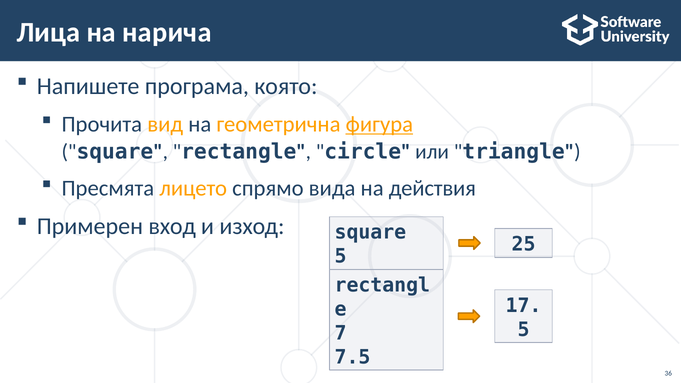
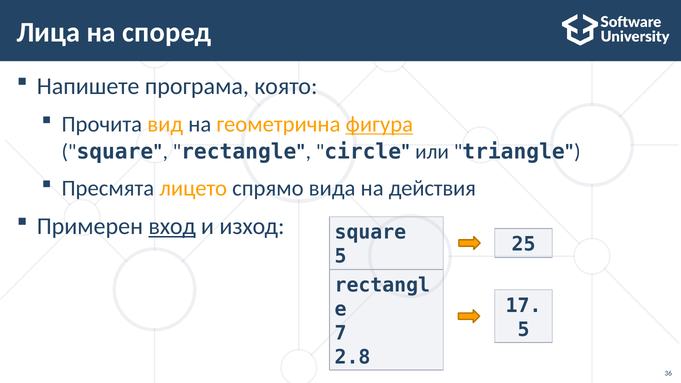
нарича: нарича -> според (167, 32)
вход underline: none -> present (172, 226)
7.5: 7.5 -> 2.8 (353, 357)
